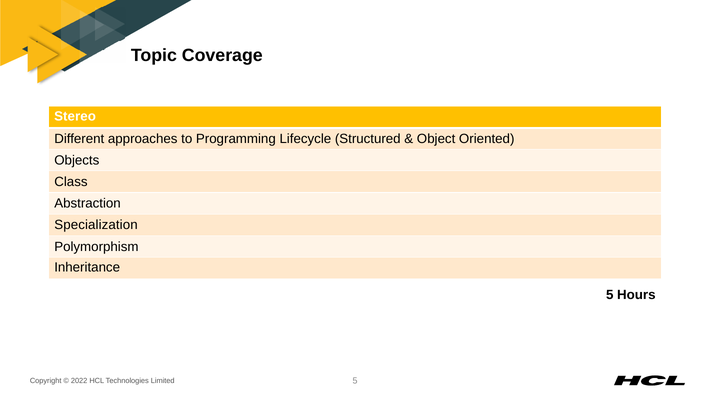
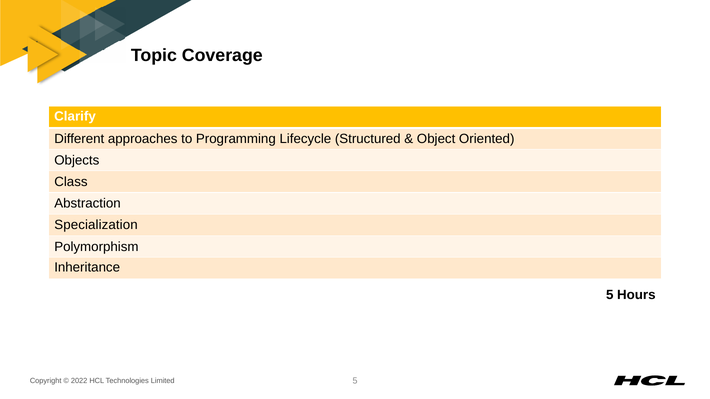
Stereo: Stereo -> Clarify (75, 117)
